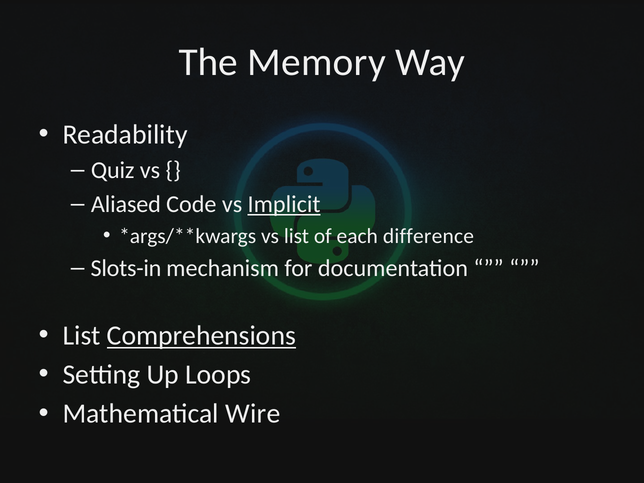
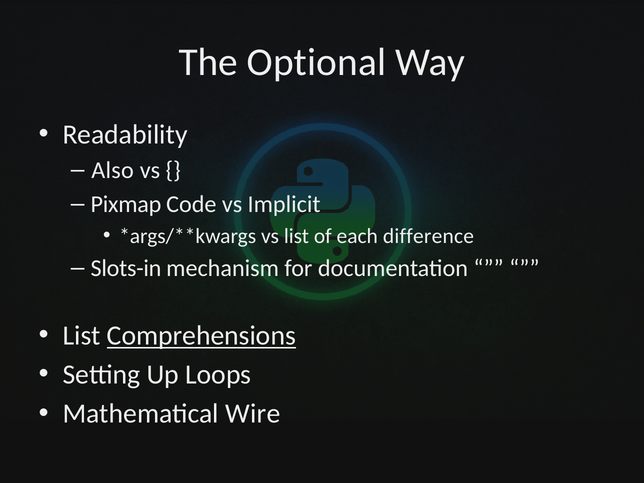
Memory: Memory -> Optional (317, 62)
Quiz: Quiz -> Also (113, 170)
Aliased: Aliased -> Pixmap (126, 204)
Implicit underline: present -> none (284, 204)
